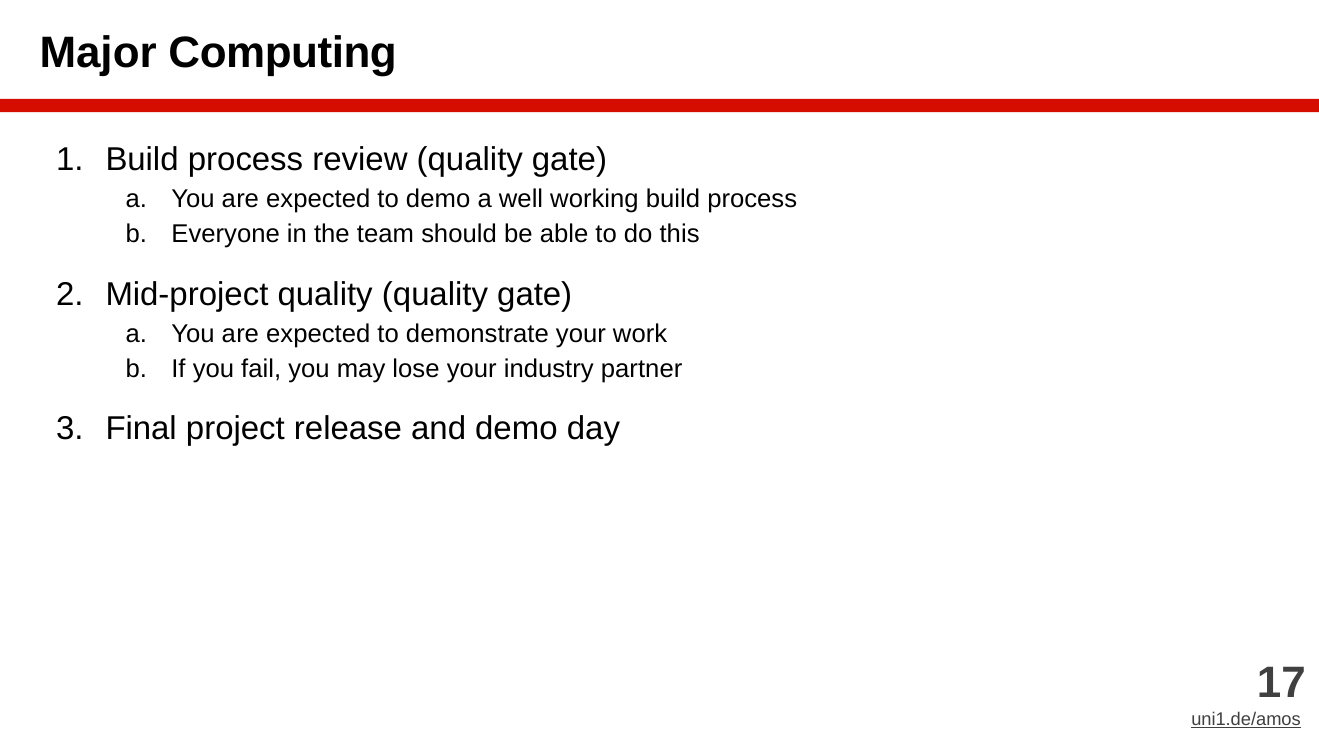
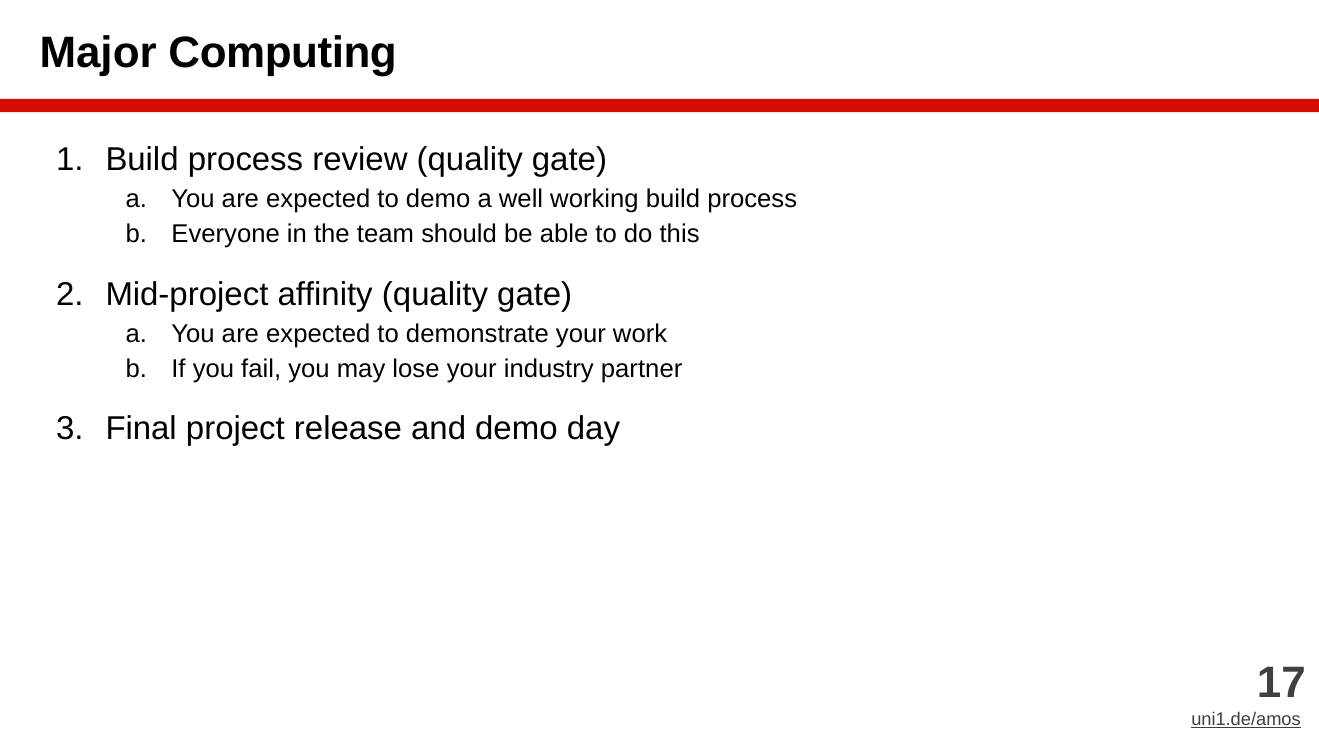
Mid-project quality: quality -> affinity (325, 294)
